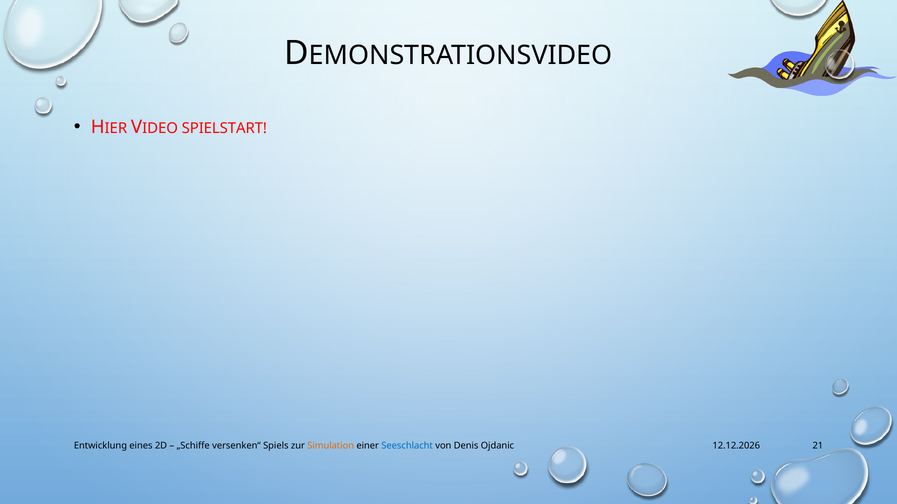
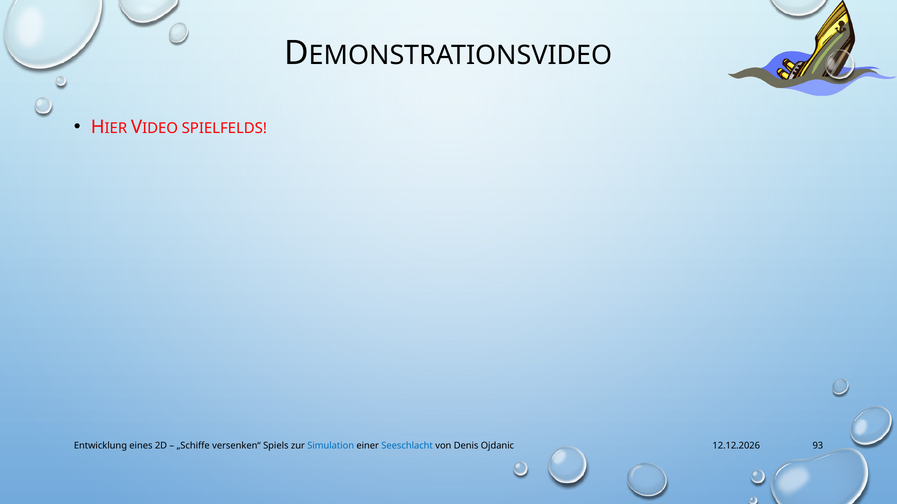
SPIELSTART: SPIELSTART -> SPIELFELDS (224, 128)
Simulation colour: orange -> blue (331, 446)
21: 21 -> 93 (818, 446)
